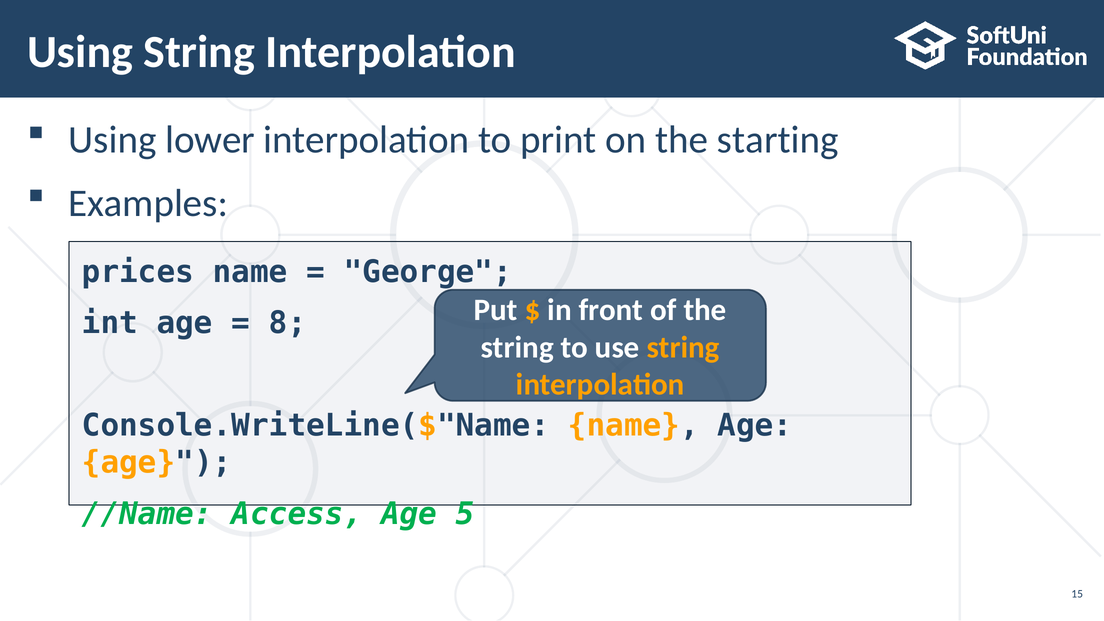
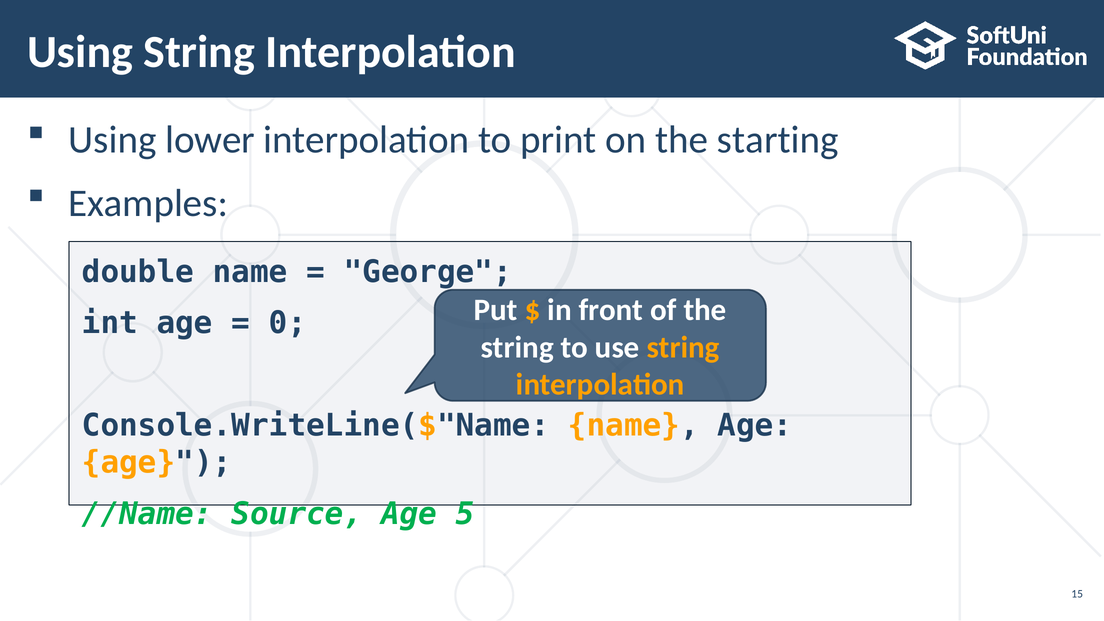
prices: prices -> double (138, 272)
8: 8 -> 0 (288, 323)
Access: Access -> Source (297, 514)
